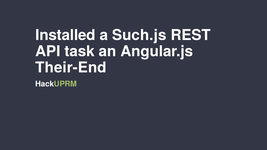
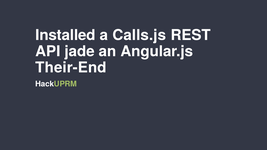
Such.js: Such.js -> Calls.js (139, 35)
task: task -> jade (80, 51)
